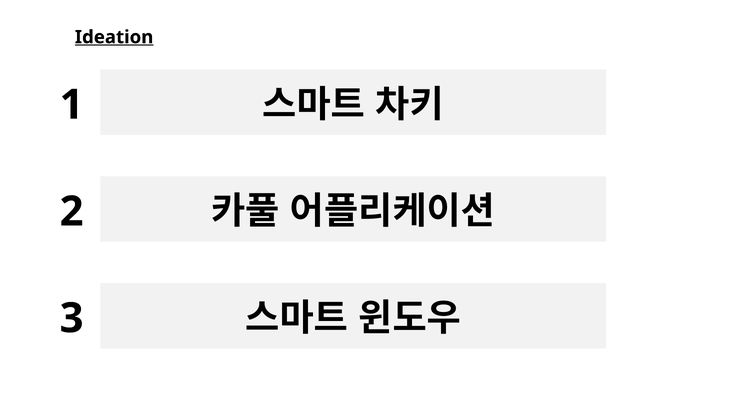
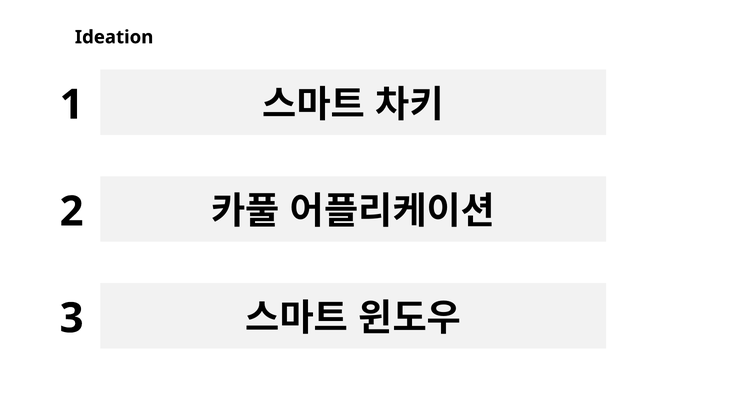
Ideation underline: present -> none (114, 37)
